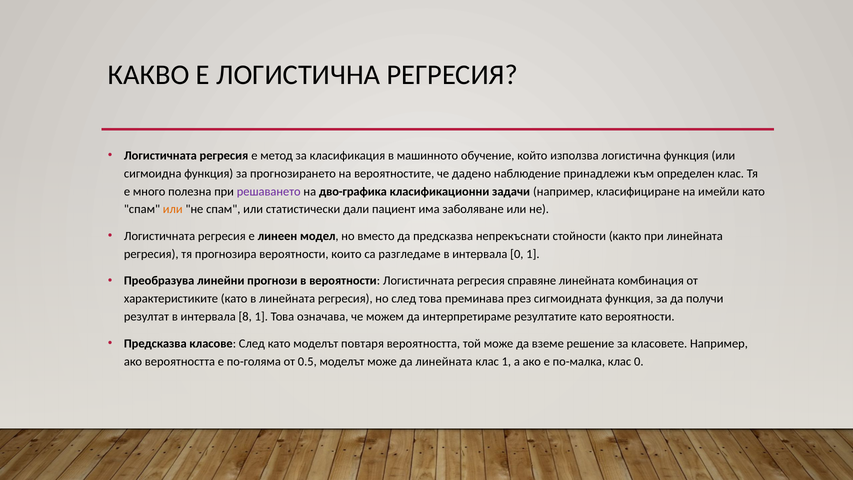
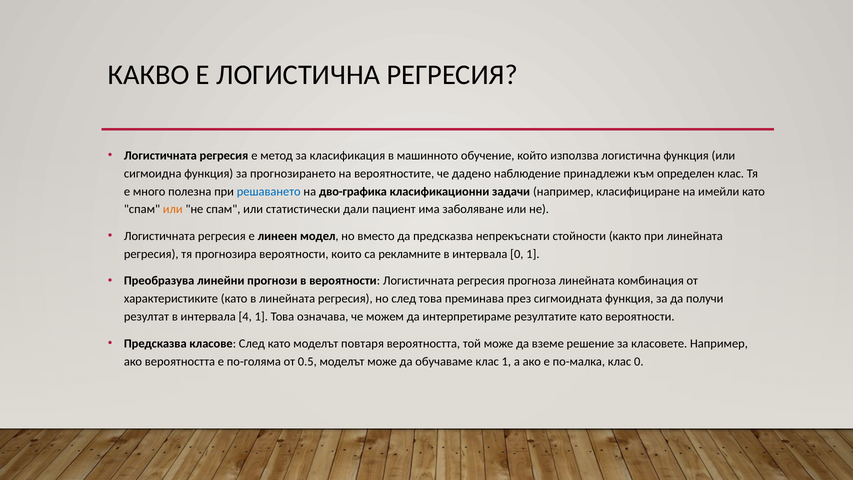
решаването colour: purple -> blue (269, 191)
разгледаме: разгледаме -> рекламните (410, 254)
справяне: справяне -> прогноза (532, 281)
8: 8 -> 4 (245, 317)
да линейната: линейната -> обучаваме (444, 361)
